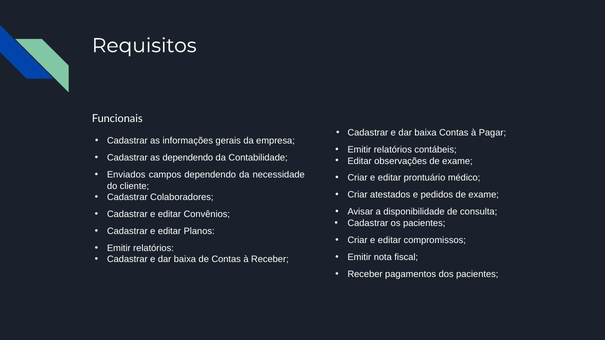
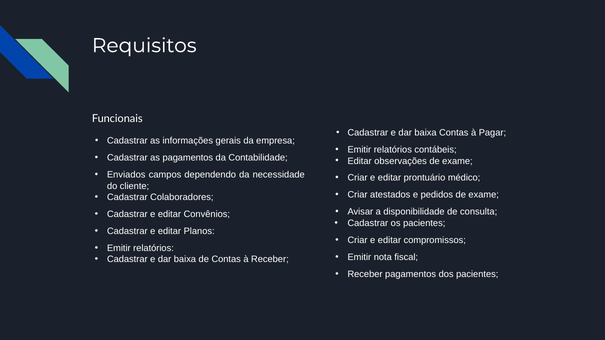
as dependendo: dependendo -> pagamentos (188, 158)
